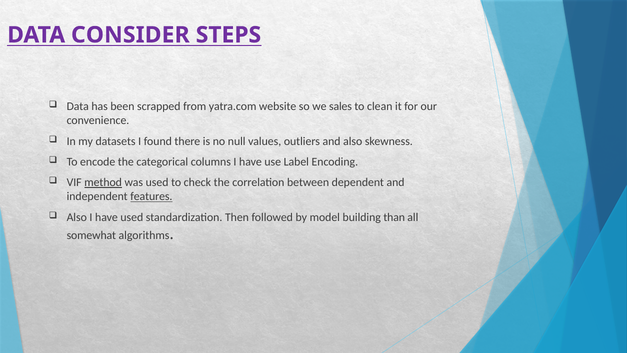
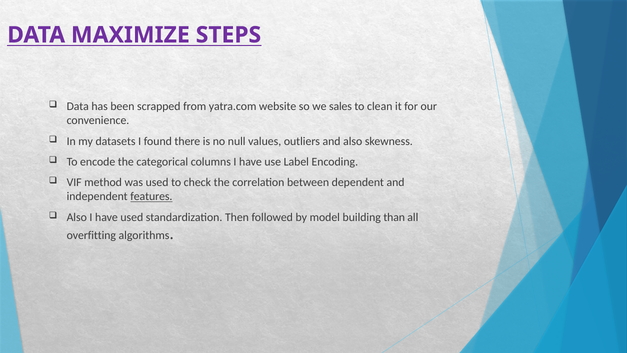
CONSIDER: CONSIDER -> MAXIMIZE (130, 35)
method underline: present -> none (103, 182)
somewhat: somewhat -> overfitting (91, 235)
